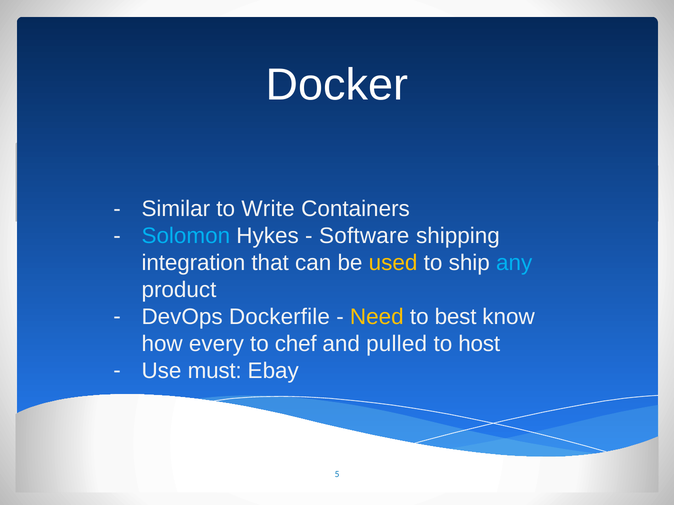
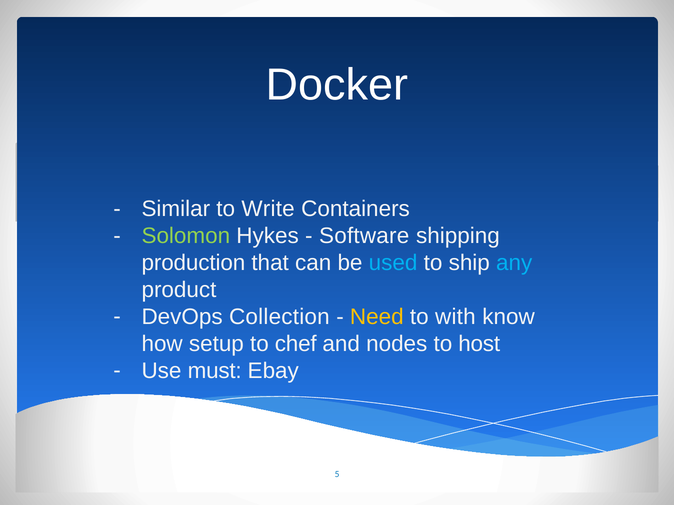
Solomon colour: light blue -> light green (186, 236)
integration: integration -> production (193, 263)
used colour: yellow -> light blue (393, 263)
Dockerfile: Dockerfile -> Collection (279, 317)
best: best -> with (455, 317)
every: every -> setup (216, 344)
pulled: pulled -> nodes (397, 344)
